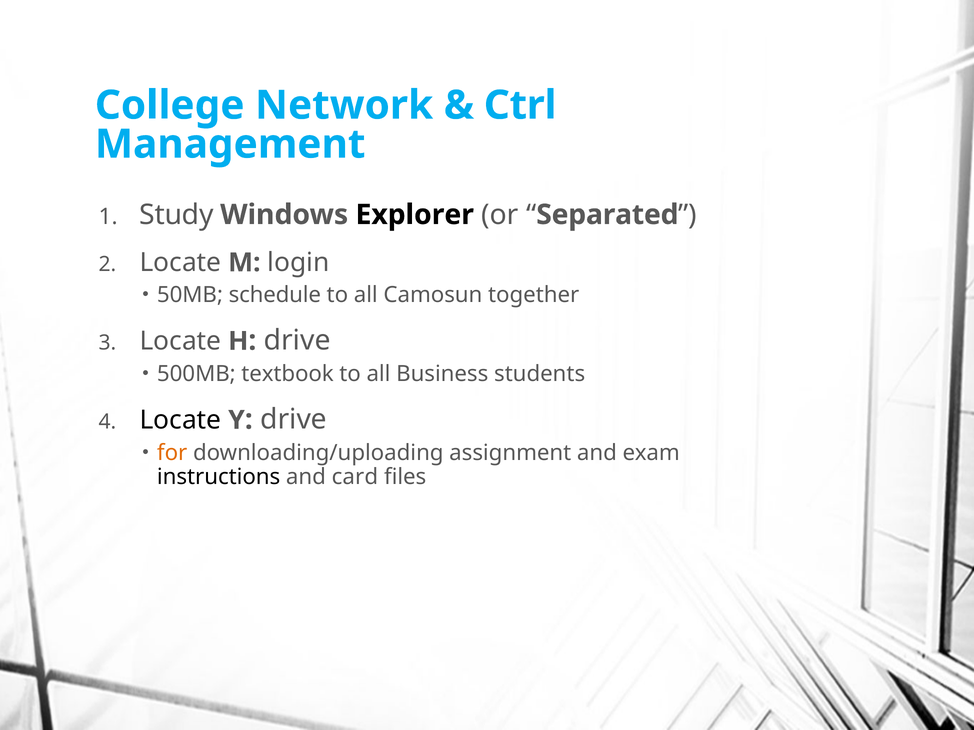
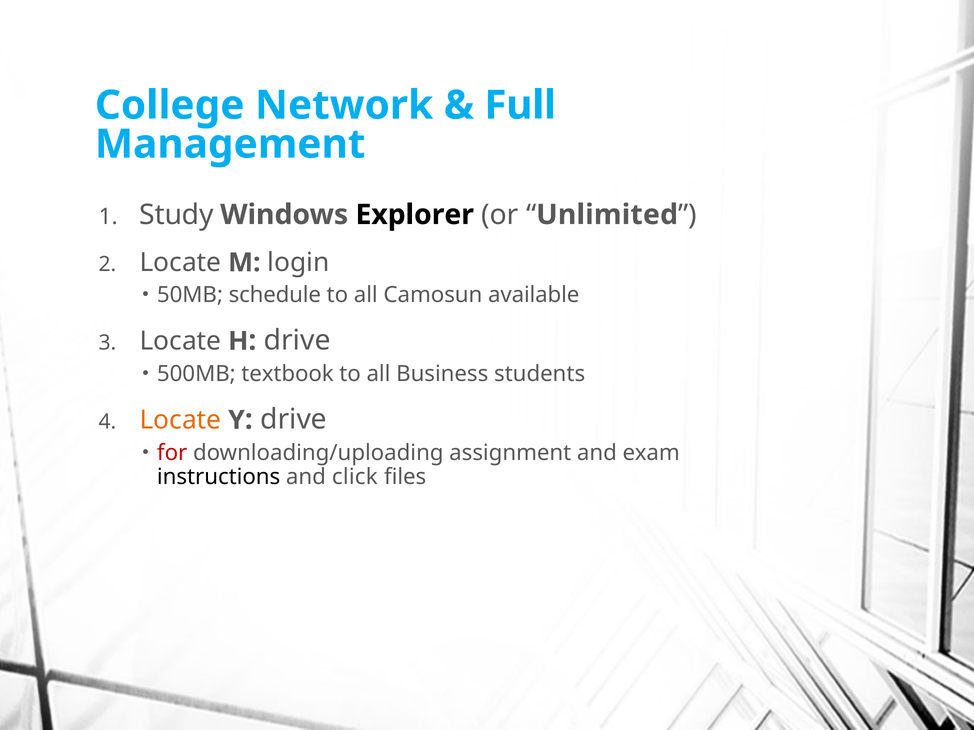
Ctrl: Ctrl -> Full (520, 105)
Separated: Separated -> Unlimited (607, 215)
together: together -> available (534, 295)
Locate colour: black -> orange (180, 420)
for colour: orange -> red (172, 453)
card: card -> click (355, 477)
